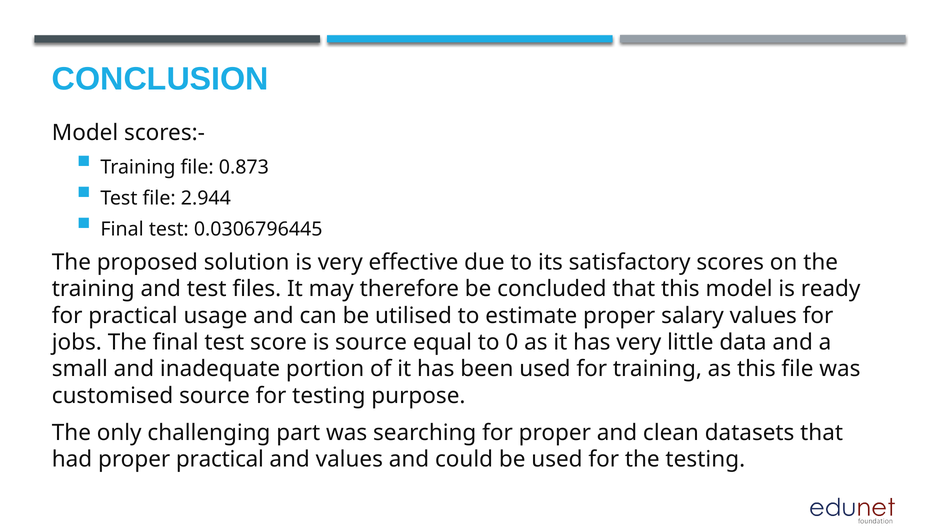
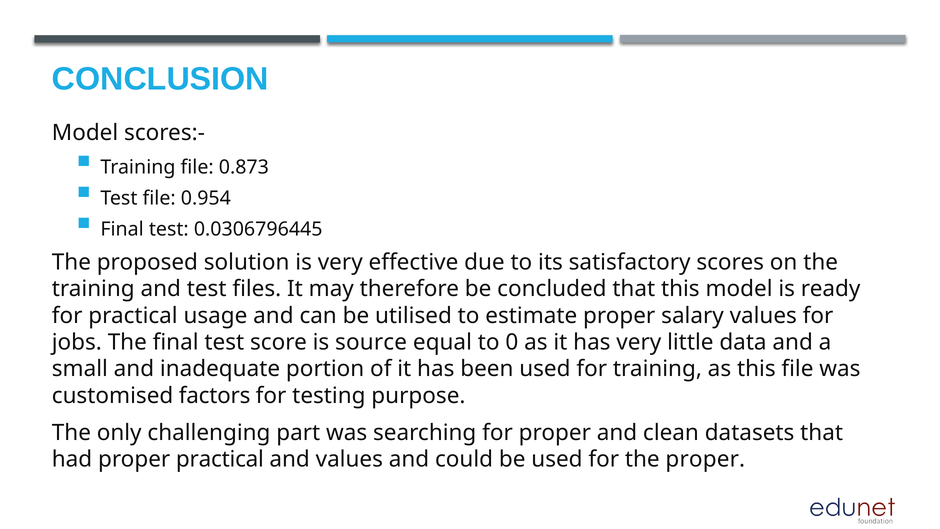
2.944: 2.944 -> 0.954 (206, 198)
customised source: source -> factors (215, 396)
the testing: testing -> proper (705, 459)
